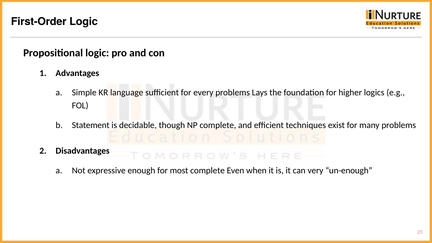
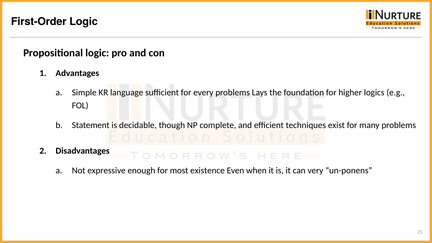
most complete: complete -> existence (208, 170)
un-enough: un-enough -> un-ponens (349, 170)
